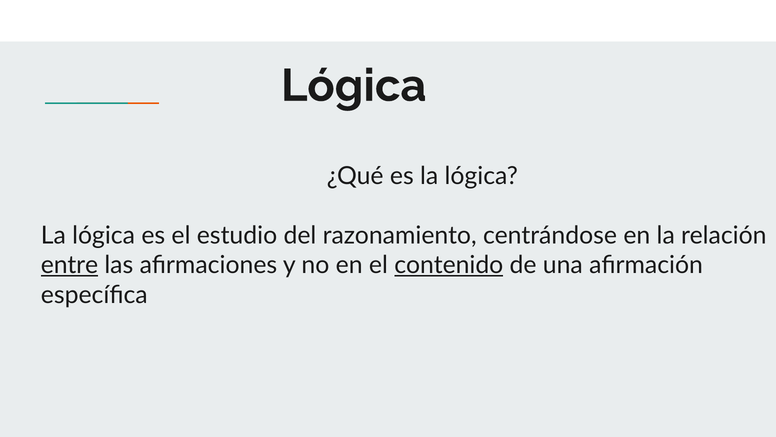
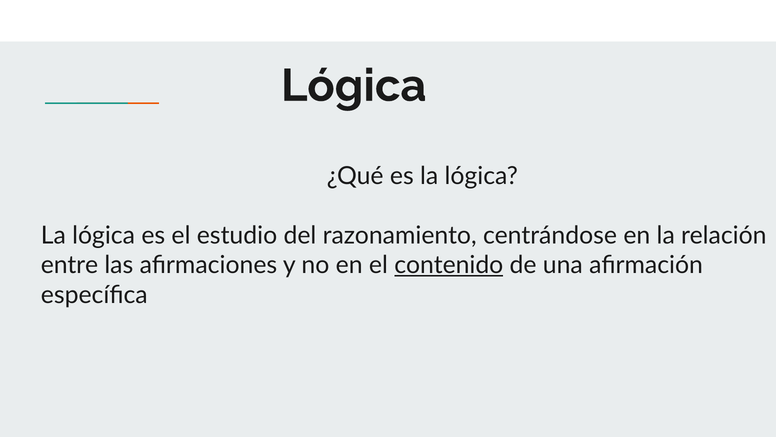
entre underline: present -> none (69, 265)
